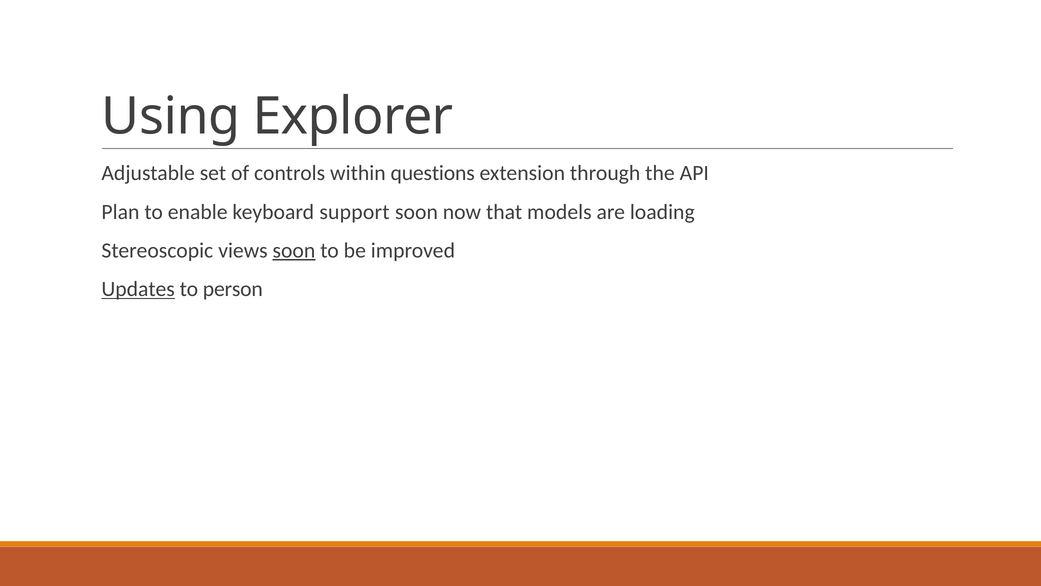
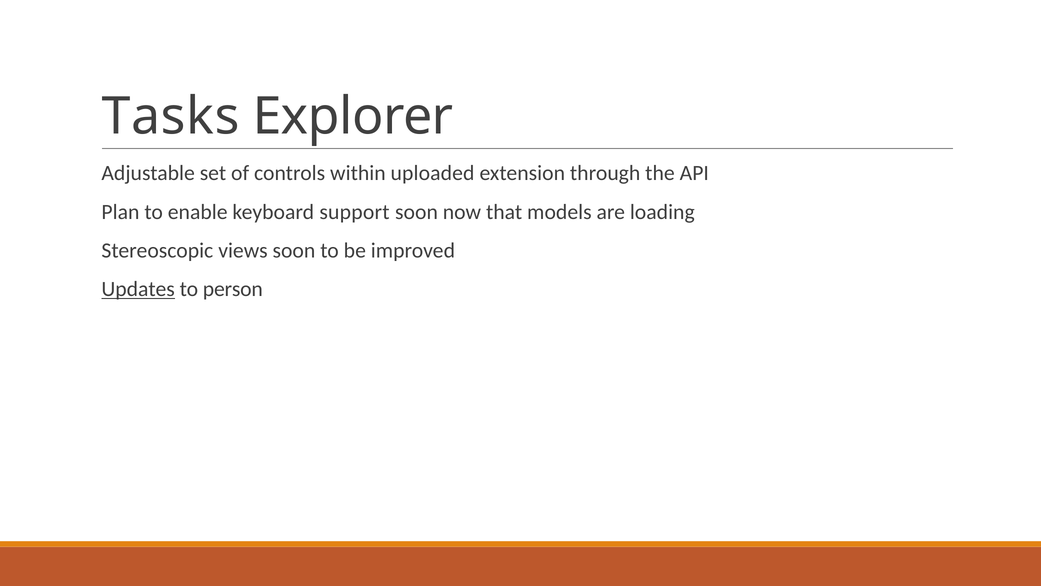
Using: Using -> Tasks (171, 117)
questions: questions -> uploaded (433, 173)
soon underline: present -> none (294, 250)
